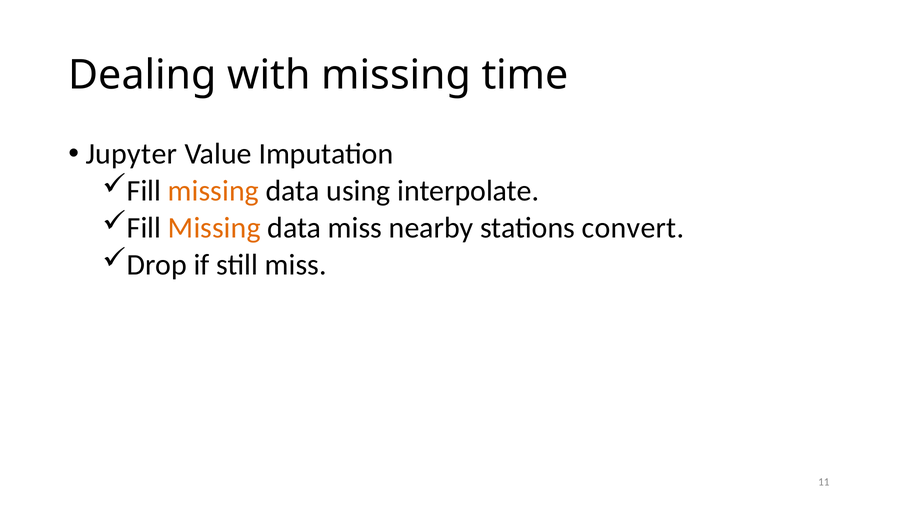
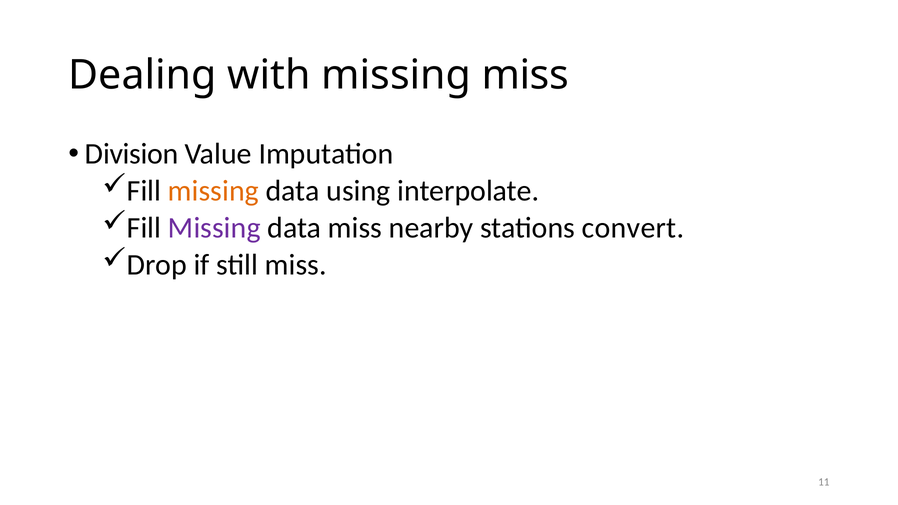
missing time: time -> miss (525, 75)
Jupyter: Jupyter -> Division (132, 154)
Missing colour: orange -> purple (214, 228)
